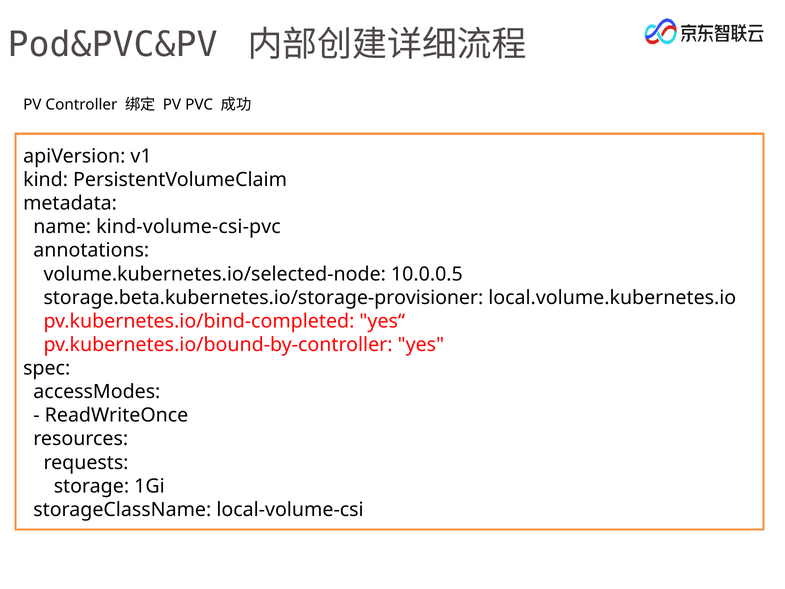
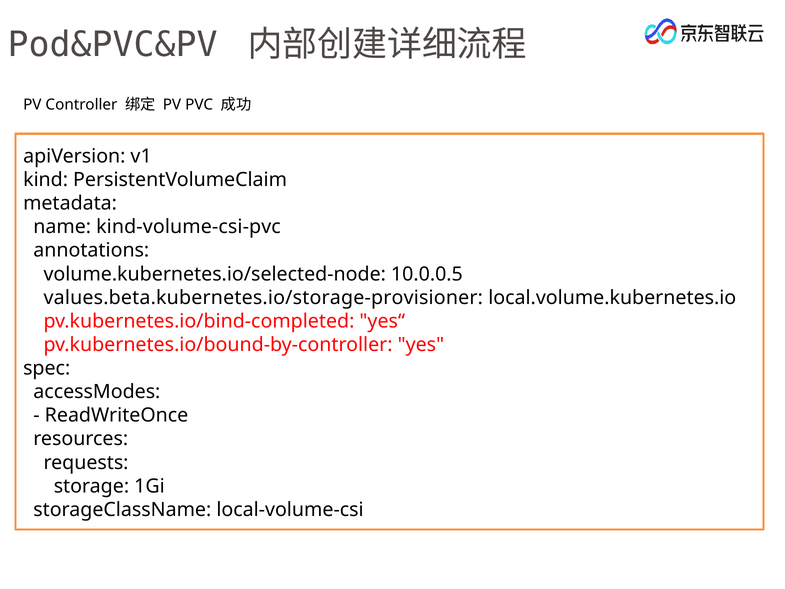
storage.beta.kubernetes.io/storage-provisioner: storage.beta.kubernetes.io/storage-provisioner -> values.beta.kubernetes.io/storage-provisioner (263, 297)
